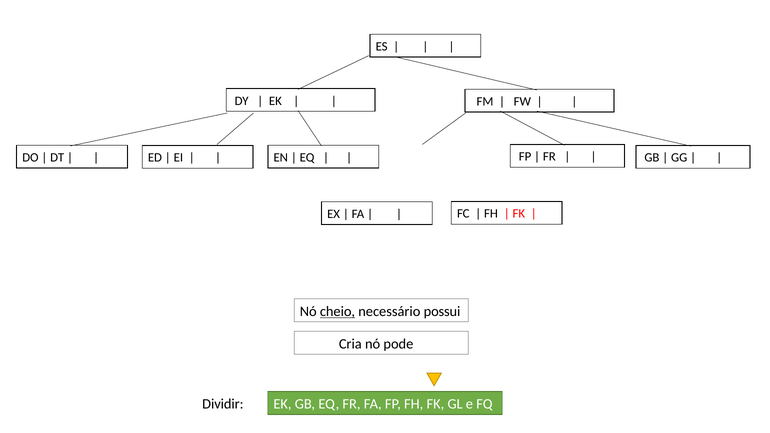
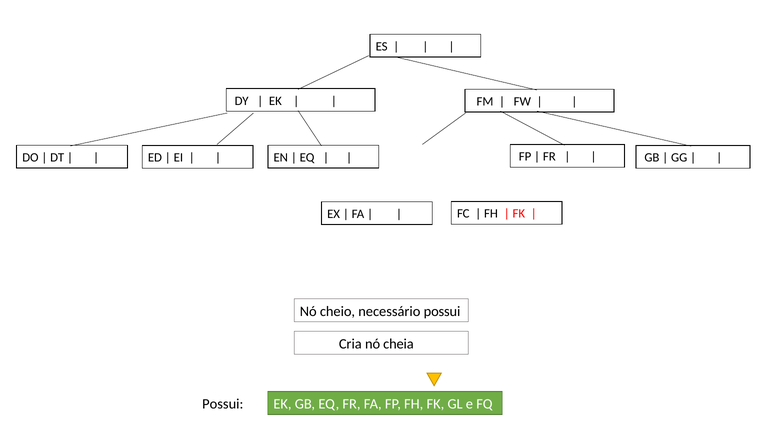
cheio underline: present -> none (337, 312)
pode: pode -> cheia (398, 344)
Dividir: Dividir -> Possui (223, 404)
